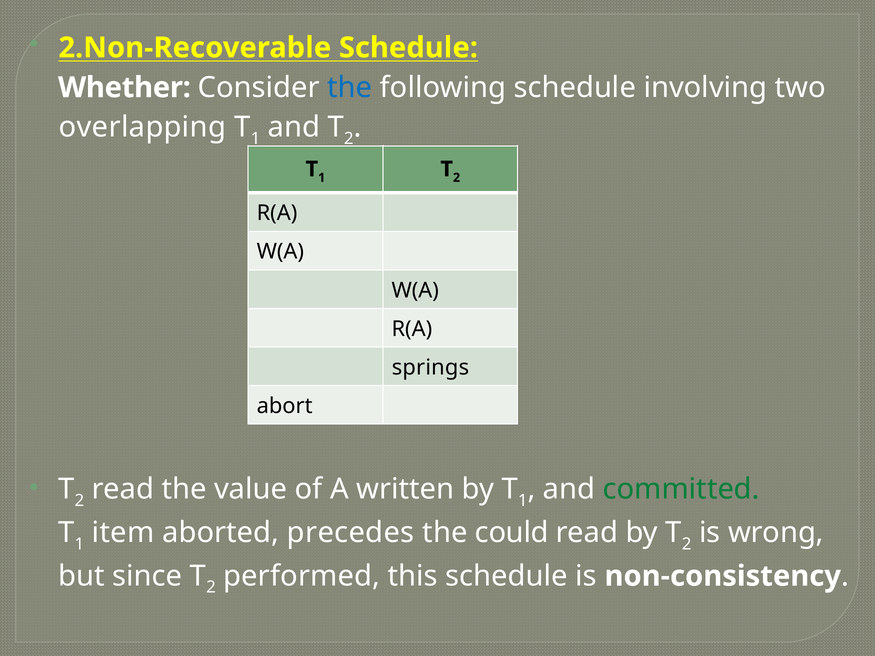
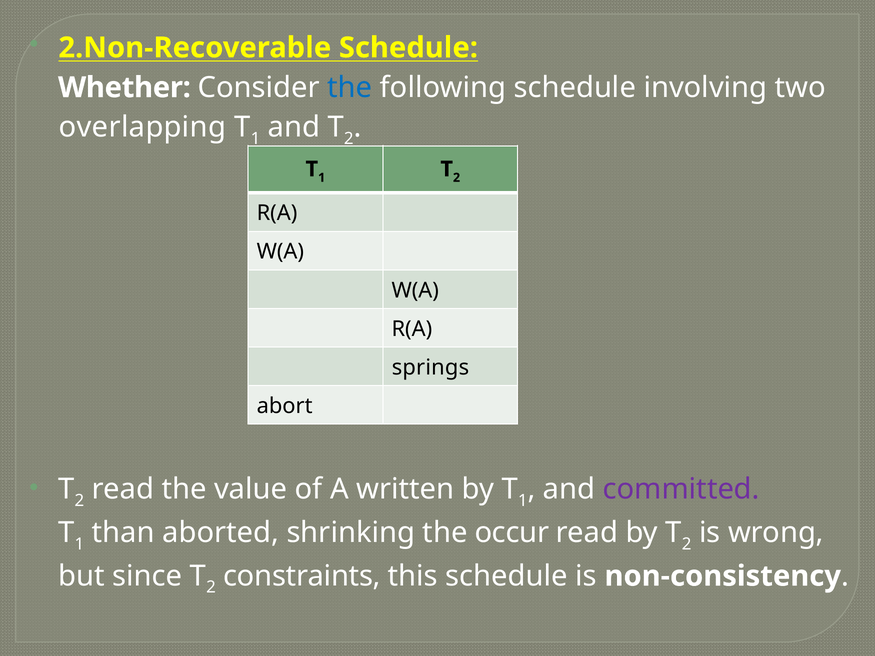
committed colour: green -> purple (681, 489)
item: item -> than (123, 533)
precedes: precedes -> shrinking (351, 533)
could: could -> occur (512, 533)
performed: performed -> constraints (302, 576)
